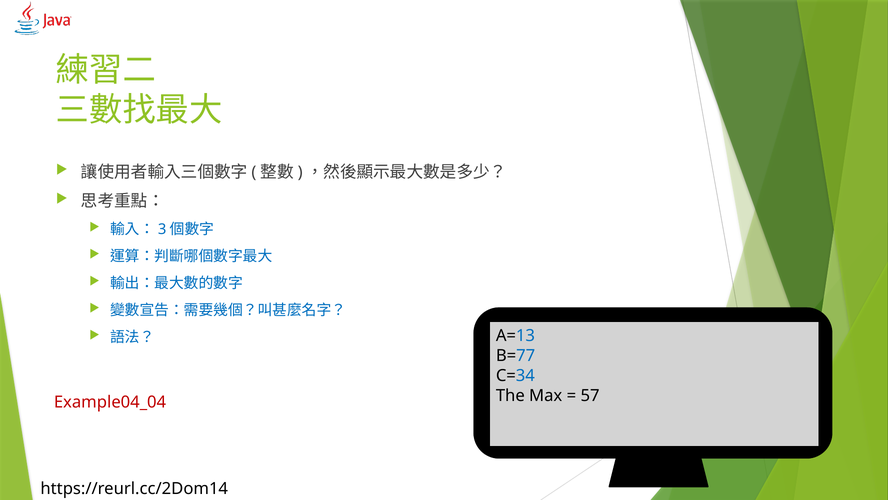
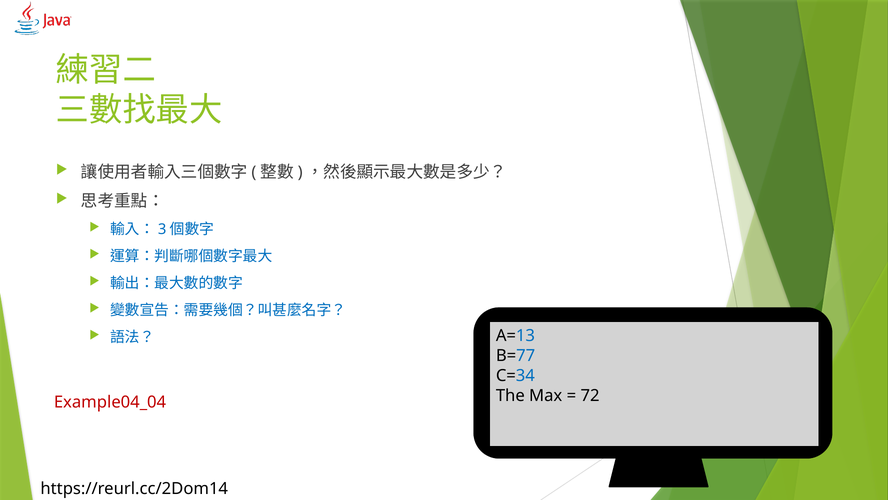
57: 57 -> 72 (590, 395)
